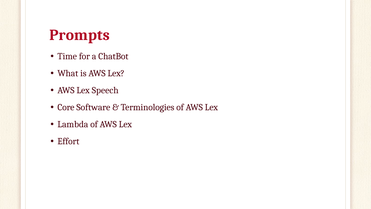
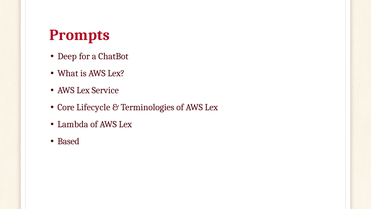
Time: Time -> Deep (67, 56)
Speech: Speech -> Service (105, 90)
Software: Software -> Lifecycle (93, 107)
Effort: Effort -> Based (68, 141)
